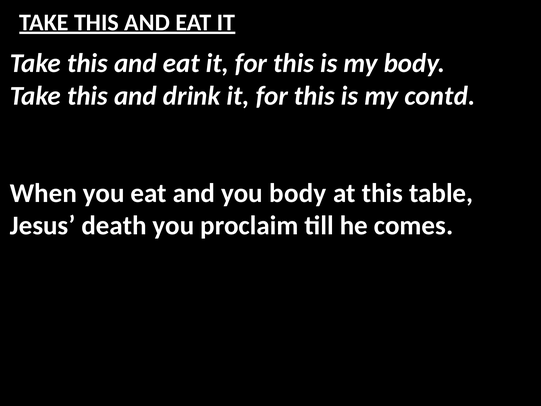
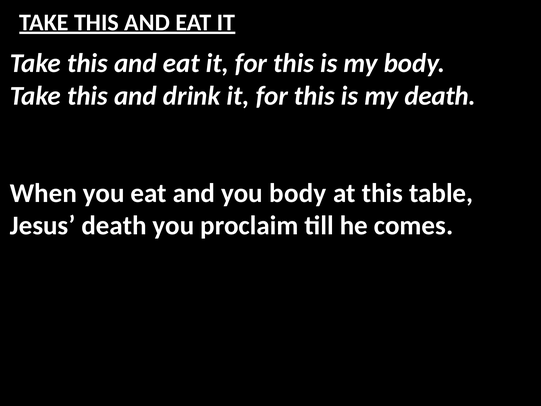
my contd: contd -> death (440, 96)
